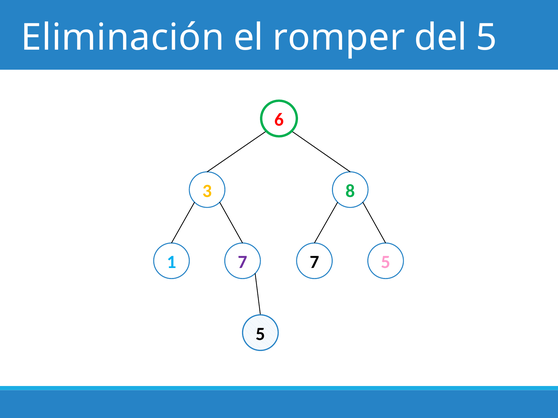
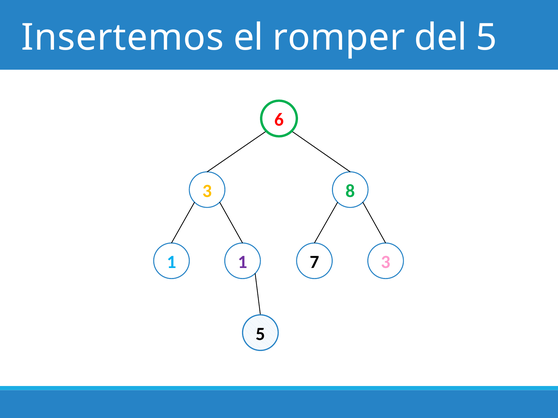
Eliminación: Eliminación -> Insertemos (123, 38)
1 7: 7 -> 1 (243, 262)
5: 5 -> 3 (386, 262)
